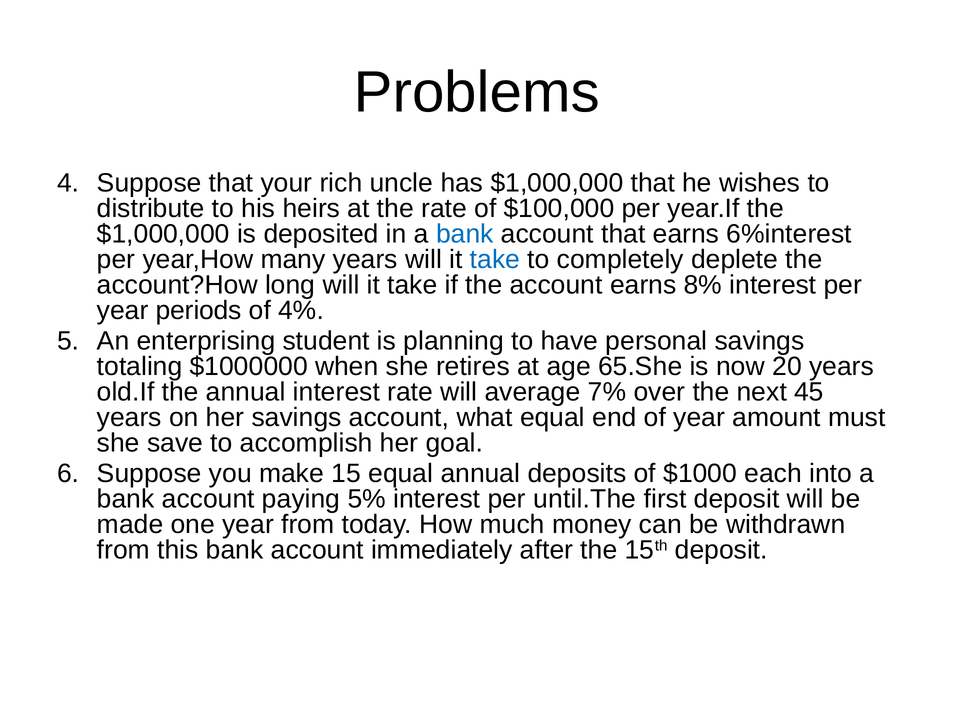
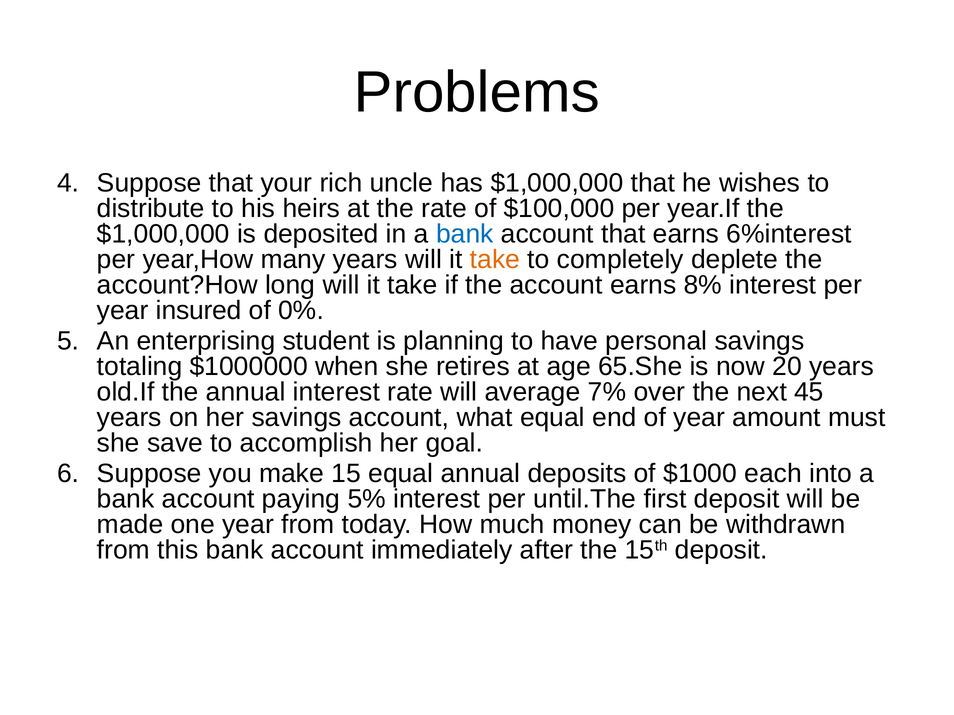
take colour: blue -> orange (495, 260)
periods: periods -> insured (199, 311)
4%: 4% -> 0% (301, 311)
